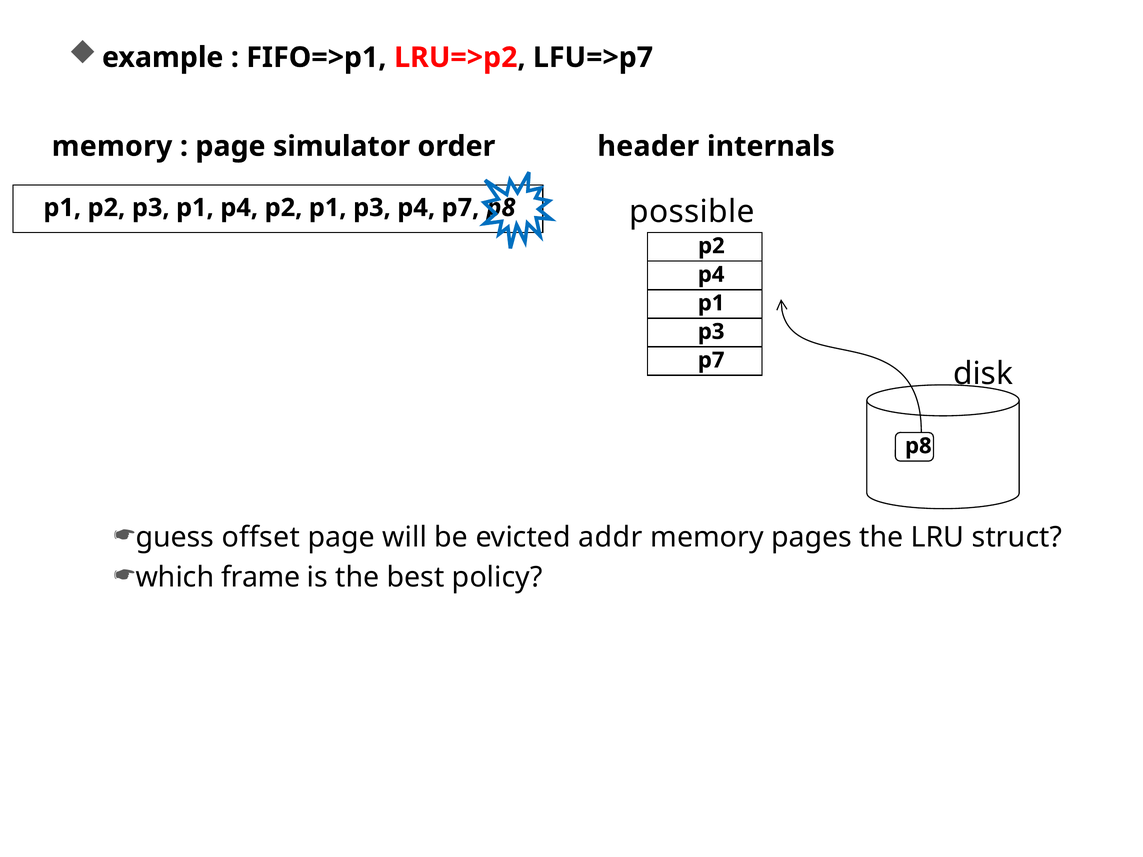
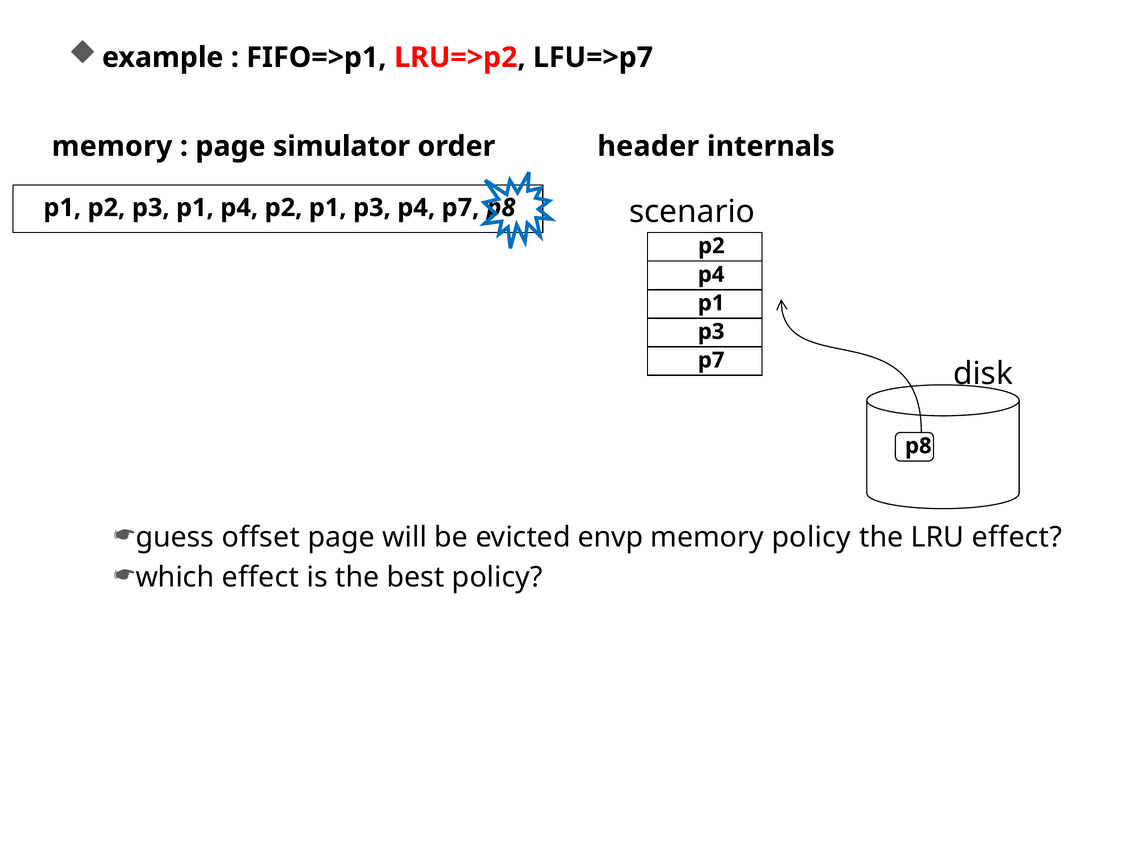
possible: possible -> scenario (692, 212)
addr: addr -> envp (611, 538)
memory pages: pages -> policy (811, 538)
LRU struct: struct -> effect (1017, 538)
which frame: frame -> effect (260, 578)
